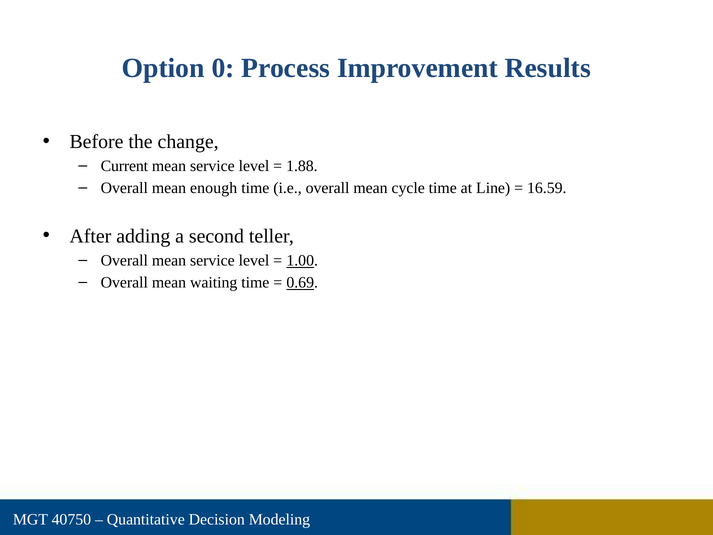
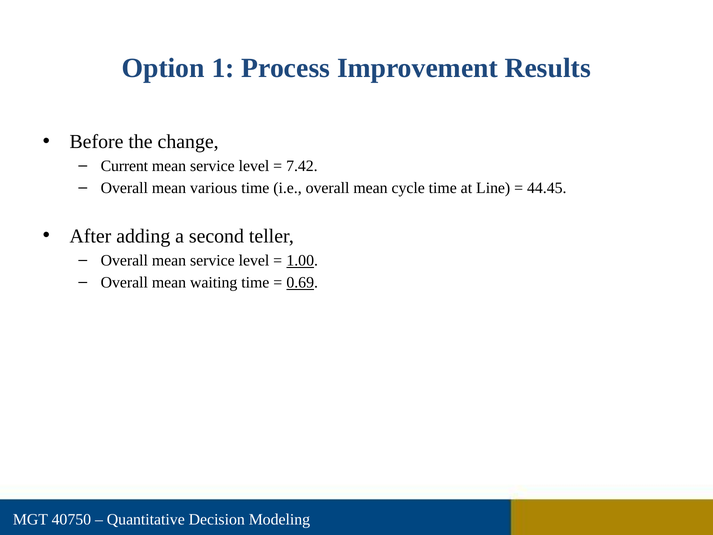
0: 0 -> 1 (223, 68)
1.88: 1.88 -> 7.42 (302, 166)
enough: enough -> various (214, 188)
16.59: 16.59 -> 44.45 (547, 188)
